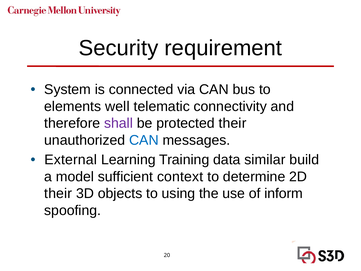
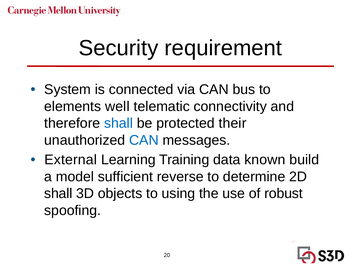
shall colour: purple -> blue (119, 123)
similar: similar -> known (265, 160)
context: context -> reverse (180, 177)
their: their -> shall (58, 193)
inform: inform -> robust (284, 193)
